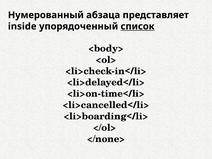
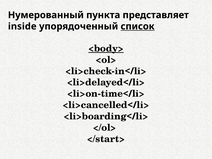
абзаца: абзаца -> пункта (103, 15)
<body> underline: none -> present (106, 48)
</none>: </none> -> </start> (106, 139)
